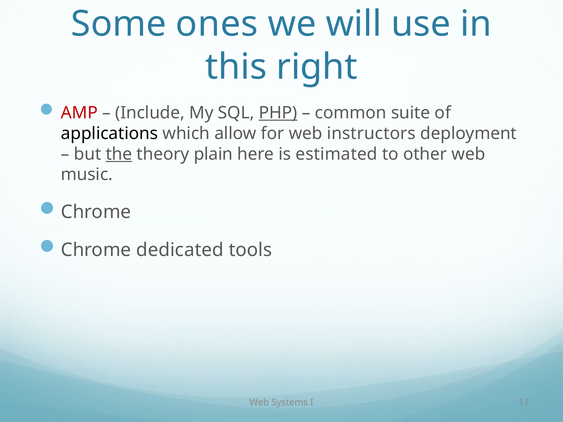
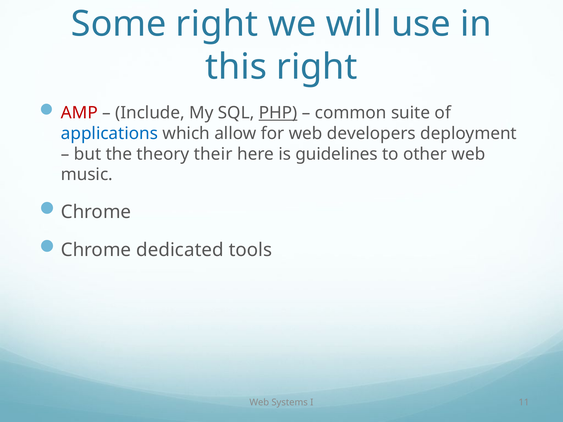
Some ones: ones -> right (217, 24)
applications colour: black -> blue (109, 133)
instructors: instructors -> developers (371, 133)
the underline: present -> none (119, 154)
plain: plain -> their (213, 154)
estimated: estimated -> guidelines (337, 154)
